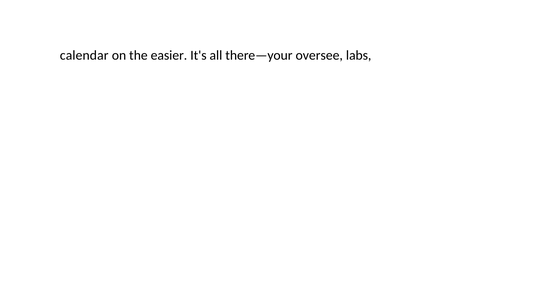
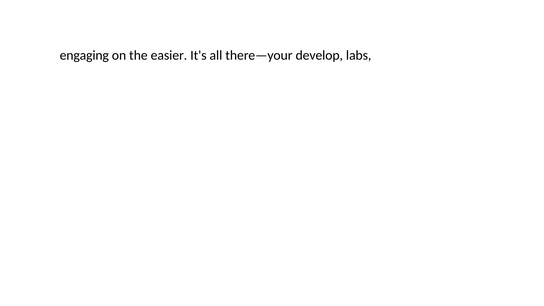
calendar: calendar -> engaging (84, 55)
oversee: oversee -> develop (319, 55)
